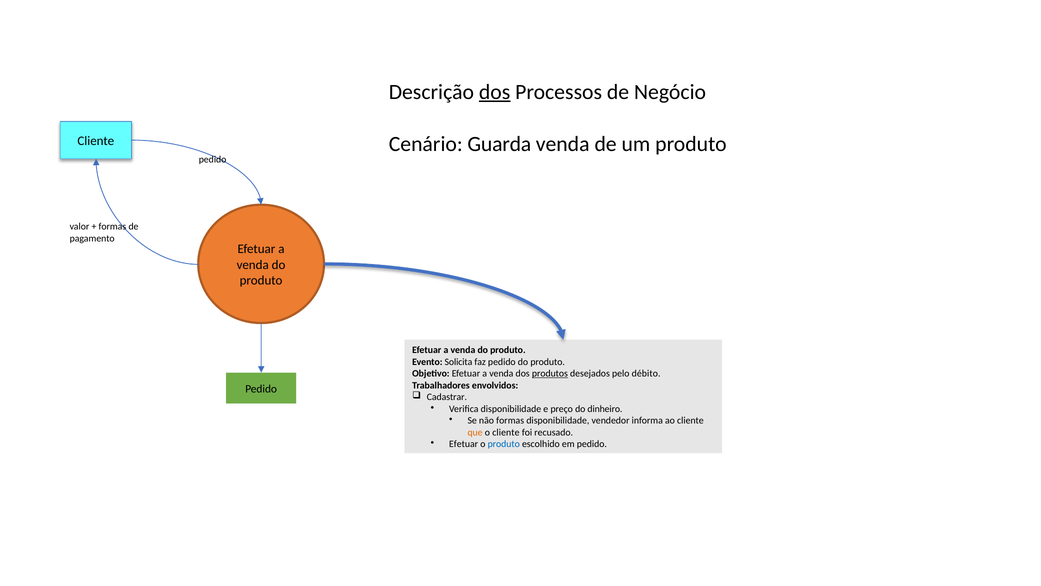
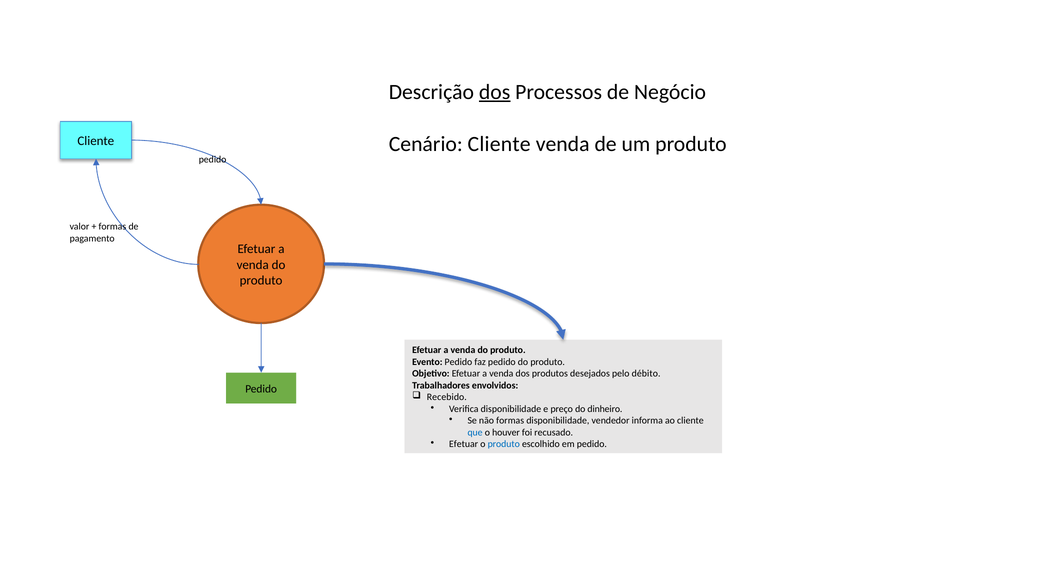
Cenário Guarda: Guarda -> Cliente (499, 144)
Evento Solicita: Solicita -> Pedido (458, 362)
produtos underline: present -> none (550, 373)
Cadastrar: Cadastrar -> Recebido (447, 397)
que colour: orange -> blue (475, 432)
o cliente: cliente -> houver (506, 432)
